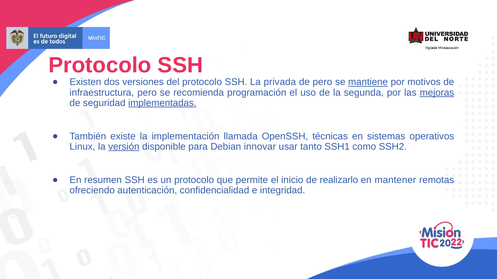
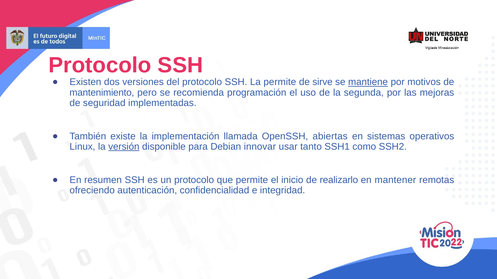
La privada: privada -> permite (280, 82)
de pero: pero -> sirve (323, 82)
infraestructura: infraestructura -> mantenimiento (102, 93)
mejoras underline: present -> none (437, 93)
implementadas underline: present -> none (162, 103)
técnicas: técnicas -> abiertas (330, 136)
